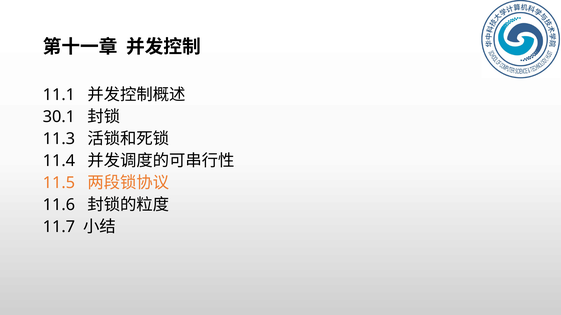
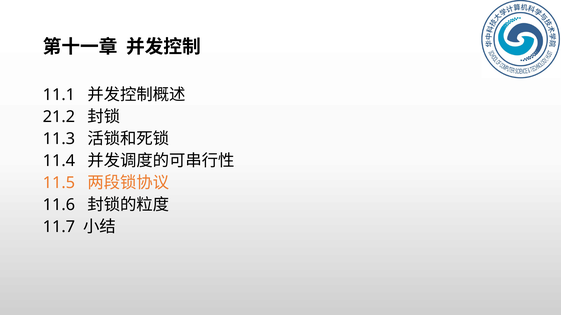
30.1: 30.1 -> 21.2 (59, 117)
